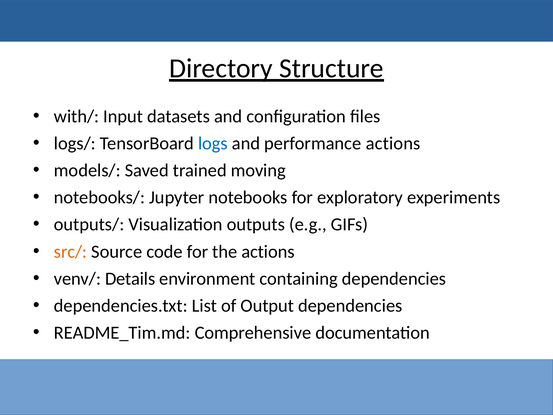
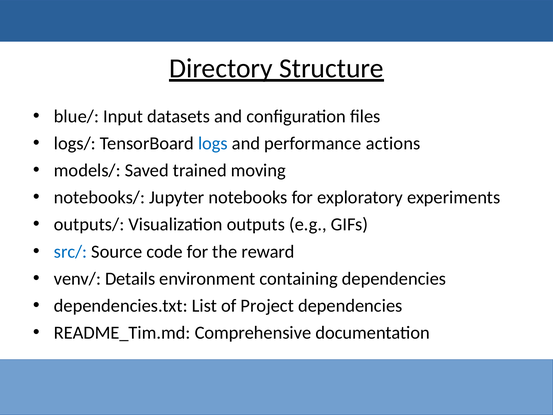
with/: with/ -> blue/ (76, 116)
src/ colour: orange -> blue (71, 251)
the actions: actions -> reward (268, 251)
Output: Output -> Project (267, 306)
